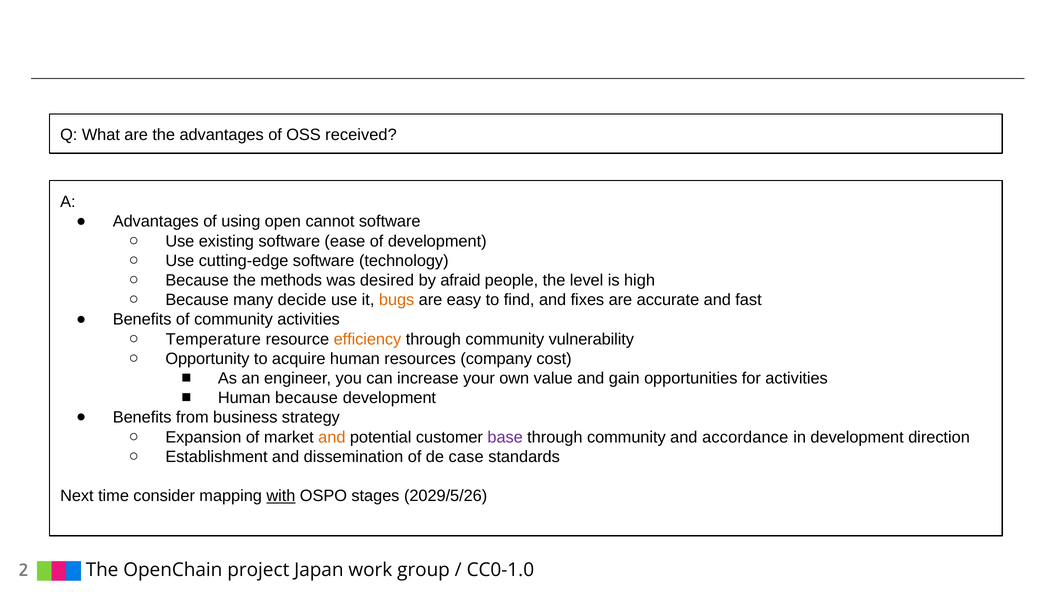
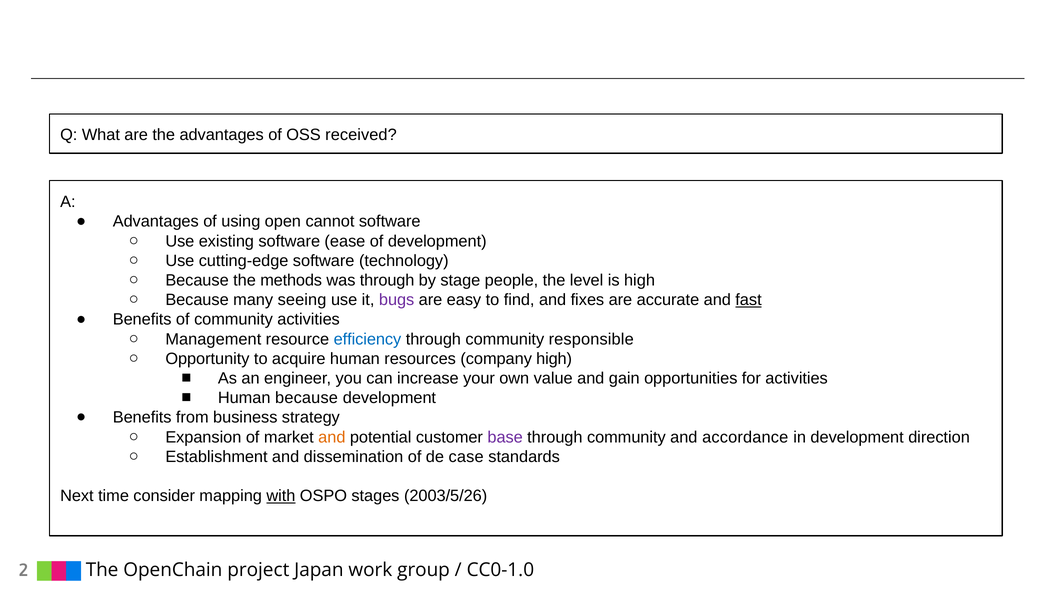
was desired: desired -> through (387, 280)
afraid: afraid -> stage (460, 280)
decide: decide -> seeing (302, 300)
bugs colour: orange -> purple (397, 300)
fast underline: none -> present (749, 300)
Temperature: Temperature -> Management (213, 339)
efficiency colour: orange -> blue (367, 339)
vulnerability: vulnerability -> responsible (591, 339)
company cost: cost -> high (554, 359)
2029/5/26: 2029/5/26 -> 2003/5/26 (446, 496)
